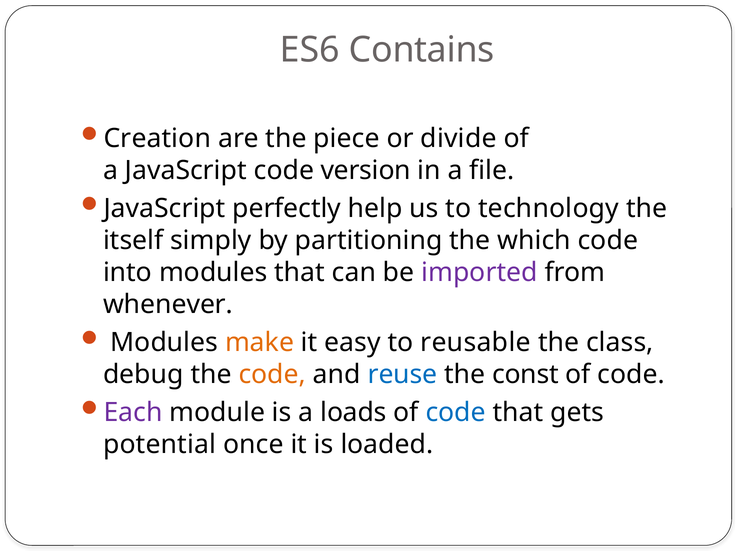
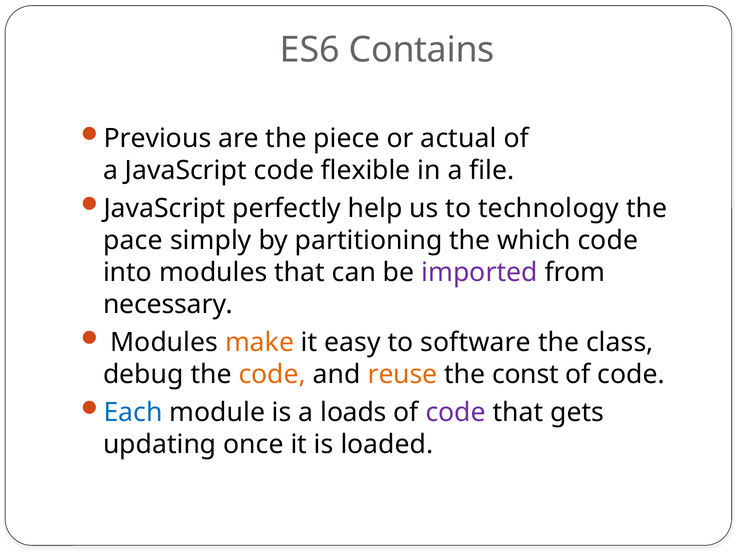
Creation: Creation -> Previous (157, 138)
divide: divide -> actual (459, 138)
version: version -> flexible (366, 170)
itself: itself -> pace (133, 240)
whenever: whenever -> necessary (168, 304)
reusable: reusable -> software (476, 342)
reuse colour: blue -> orange (403, 374)
Each colour: purple -> blue (133, 412)
code colour: blue -> purple (456, 412)
potential: potential -> updating (160, 444)
